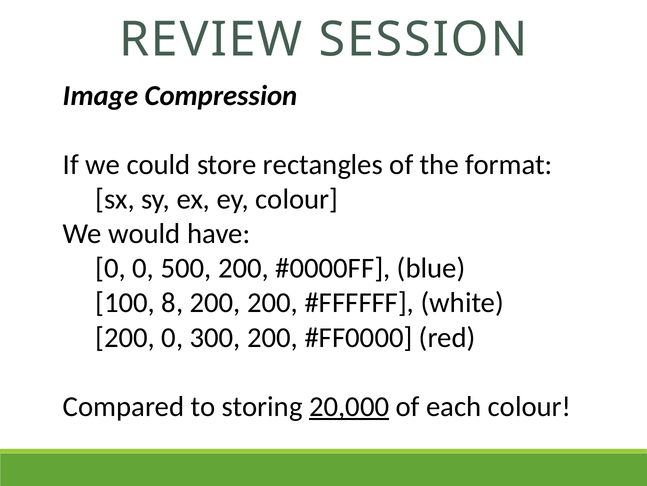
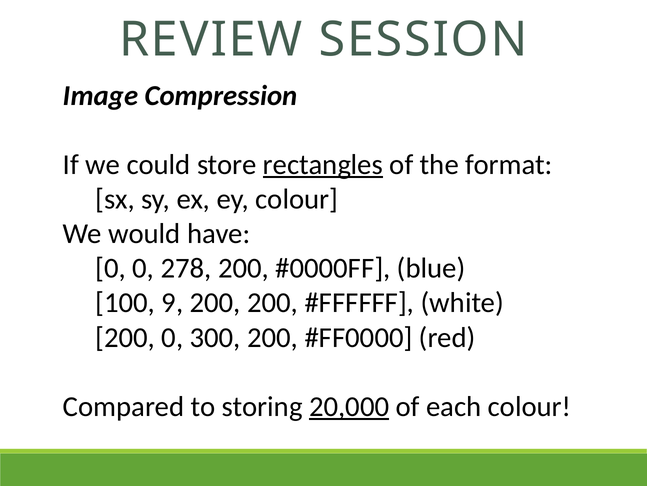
rectangles underline: none -> present (323, 164)
500: 500 -> 278 (186, 268)
8: 8 -> 9 (172, 303)
